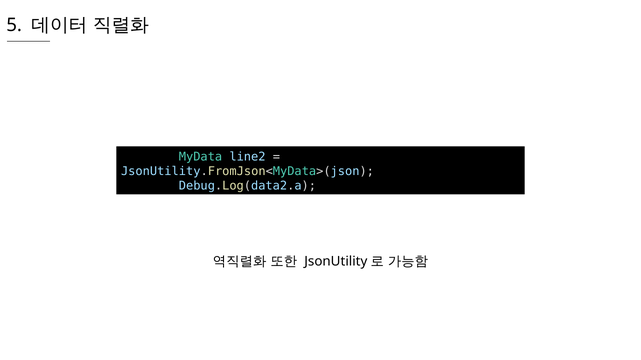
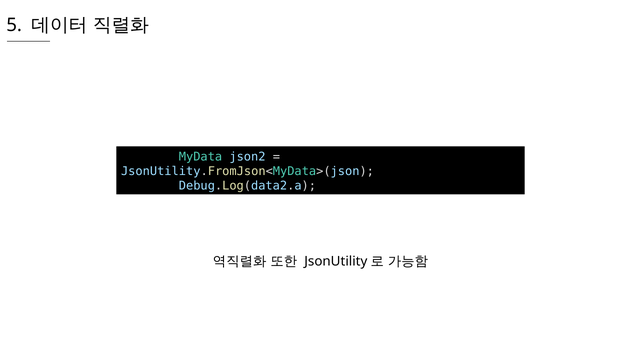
line2: line2 -> json2 (247, 157)
